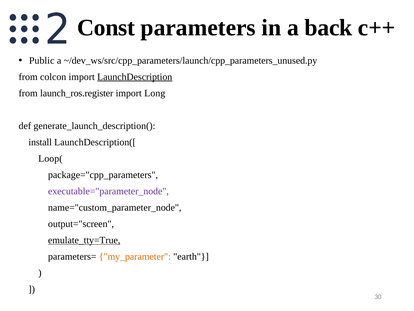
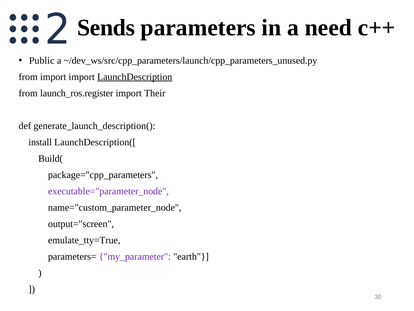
Const: Const -> Sends (106, 28)
back: back -> need (328, 28)
from colcon: colcon -> import (53, 77)
Long: Long -> Their (155, 93)
Loop(: Loop( -> Build( (51, 158)
emulate_tty=True underline: present -> none (84, 240)
my_parameter colour: orange -> purple (135, 256)
